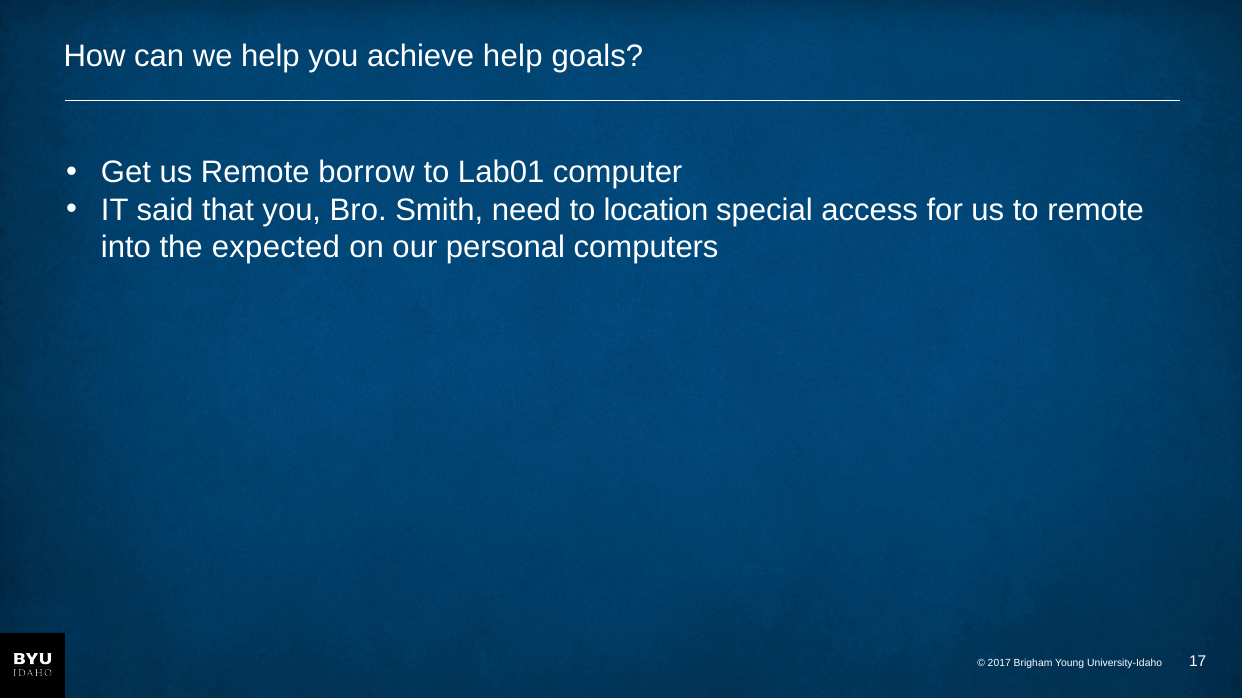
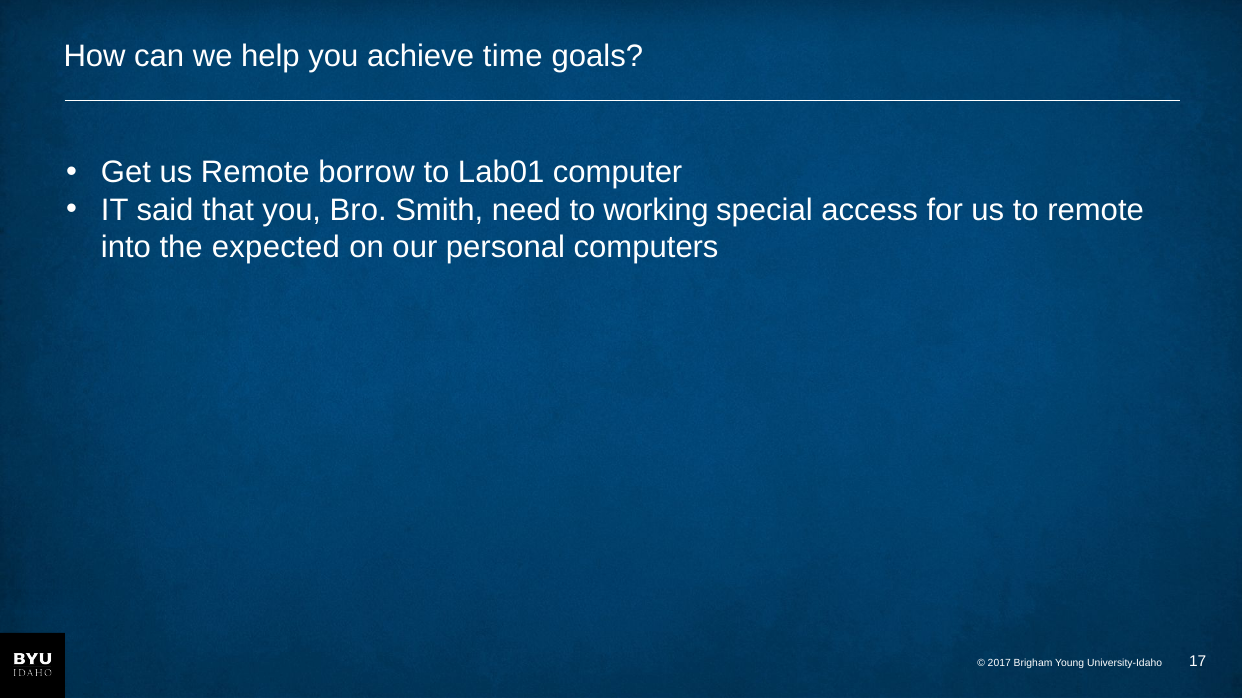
achieve help: help -> time (513, 56)
location: location -> working (656, 210)
